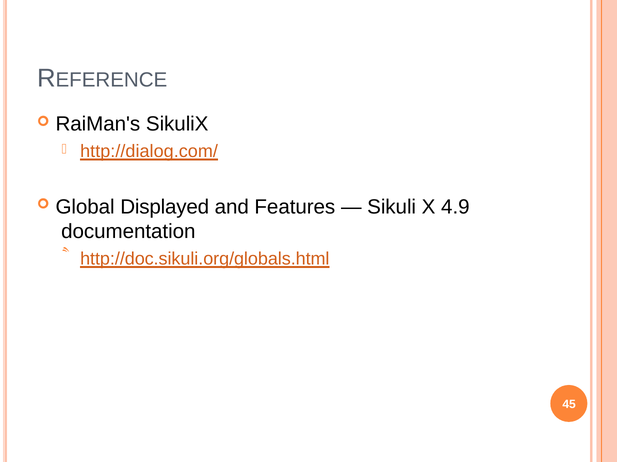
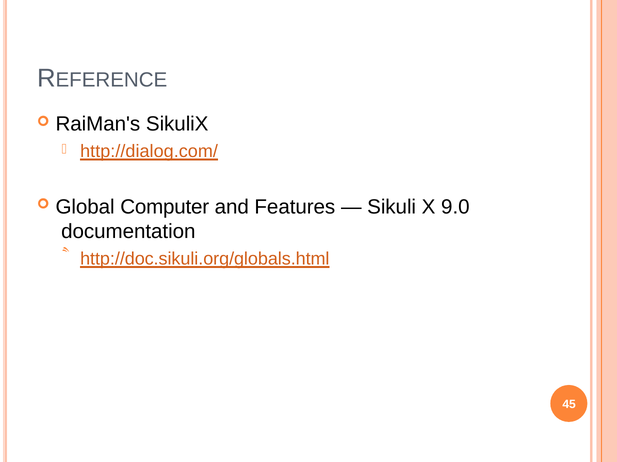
Displayed: Displayed -> Computer (165, 207)
4.9: 4.9 -> 9.0 (455, 207)
